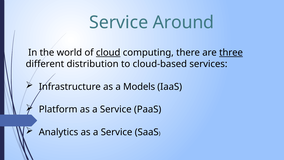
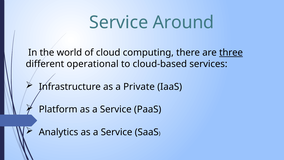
cloud underline: present -> none (108, 52)
distribution: distribution -> operational (93, 64)
Models: Models -> Private (139, 87)
